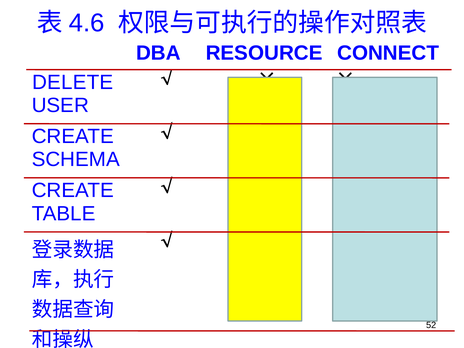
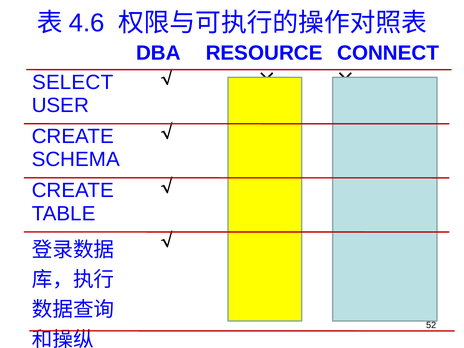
DELETE: DELETE -> SELECT (73, 82)
